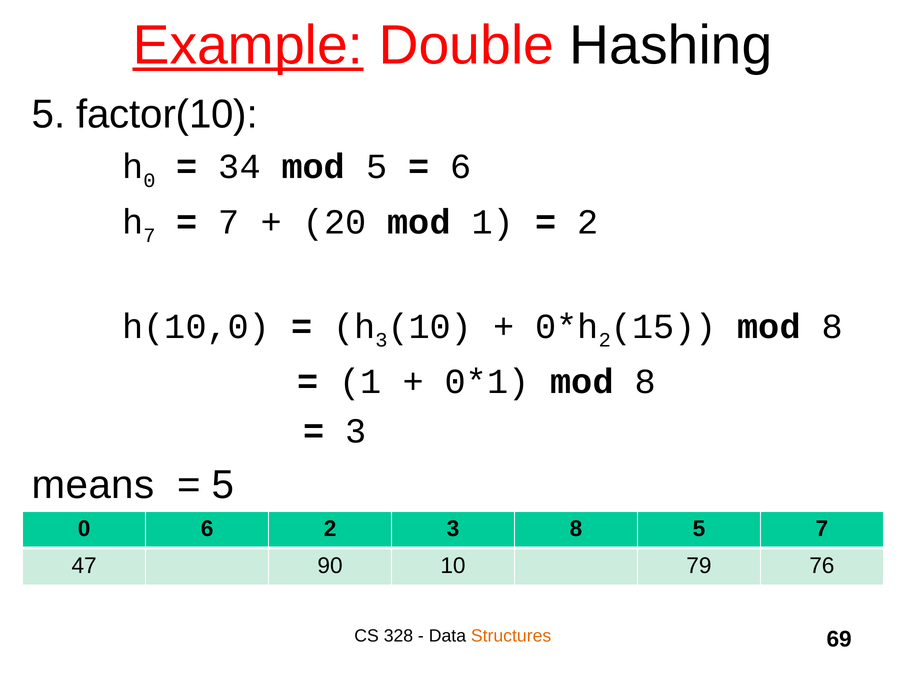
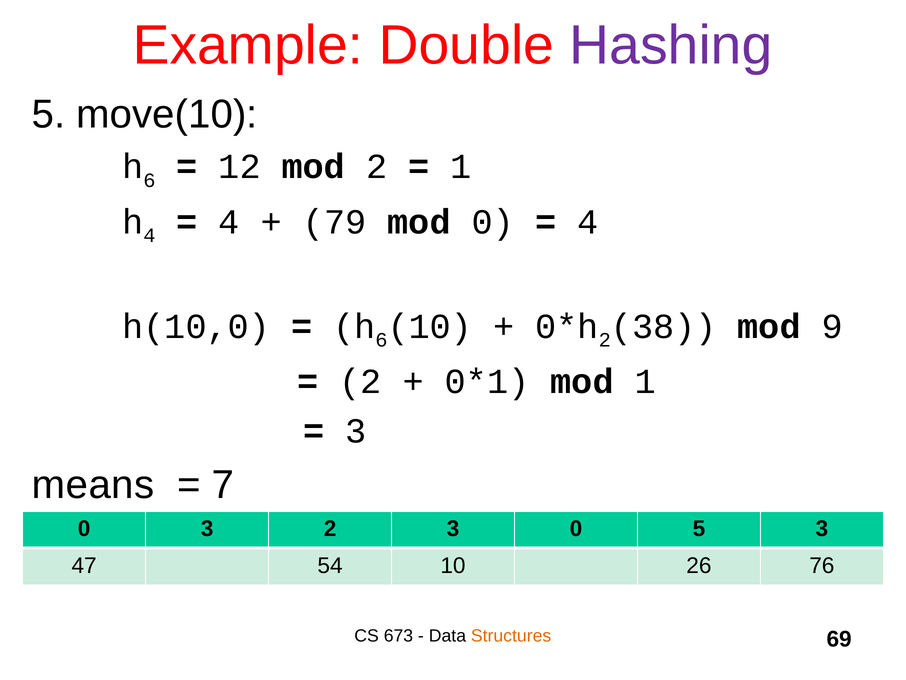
Example underline: present -> none (248, 45)
Hashing colour: black -> purple (671, 45)
factor(10: factor(10 -> move(10 (167, 115)
0: 0 -> 6 (149, 180)
34: 34 -> 12 (240, 167)
mod 5: 5 -> 2 (377, 167)
6: 6 -> 1 (461, 167)
7: 7 -> 4 (149, 235)
7: 7 -> 4 (229, 222)
20: 20 -> 79 (335, 222)
mod 1: 1 -> 0 (493, 222)
2: 2 -> 4 (588, 222)
3: 3 -> 6 (381, 340)
15: 15 -> 38 (664, 326)
8: 8 -> 9 (832, 326)
1: 1 -> 2 (360, 381)
8: 8 -> 1 (645, 381)
5: 5 -> 7 (223, 485)
0 6: 6 -> 3 (207, 528)
3 8: 8 -> 0 (576, 528)
5 7: 7 -> 3 (822, 528)
90: 90 -> 54 (330, 565)
79: 79 -> 26 (699, 565)
328: 328 -> 673 (398, 635)
